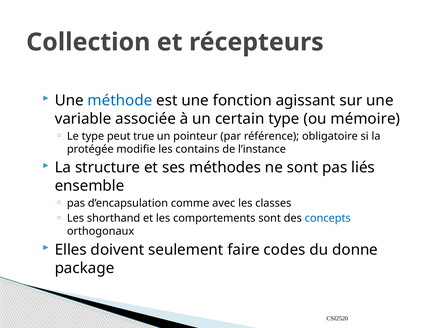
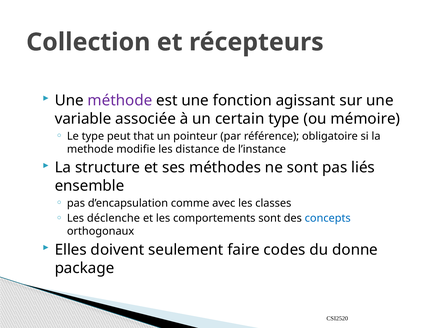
méthode colour: blue -> purple (120, 101)
true: true -> that (144, 136)
protégée: protégée -> methode (90, 149)
contains: contains -> distance (197, 149)
shorthand: shorthand -> déclenche (113, 219)
